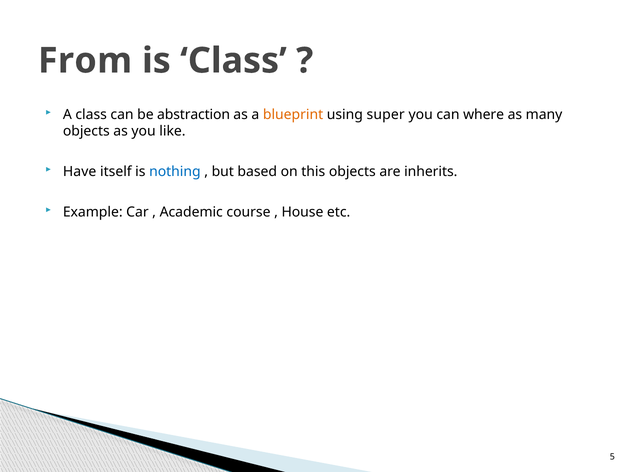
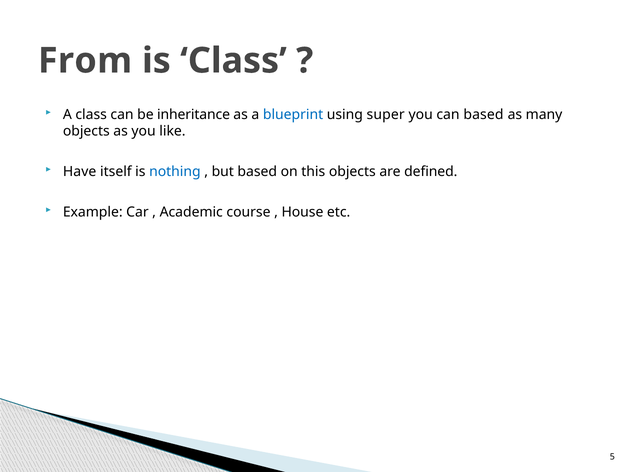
abstraction: abstraction -> inheritance (194, 115)
blueprint colour: orange -> blue (293, 115)
can where: where -> based (483, 115)
inherits: inherits -> defined (431, 172)
